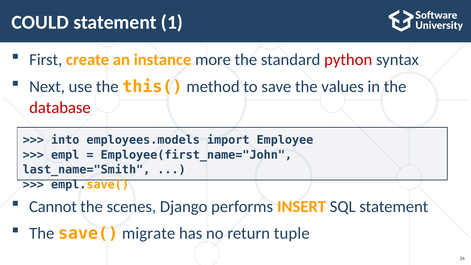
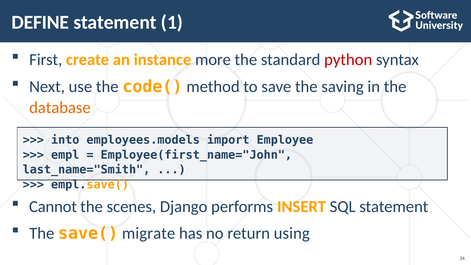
COULD: COULD -> DEFINE (40, 22)
this(: this( -> code( (153, 87)
values: values -> saving (343, 87)
database colour: red -> orange (60, 108)
tuple: tuple -> using (292, 233)
